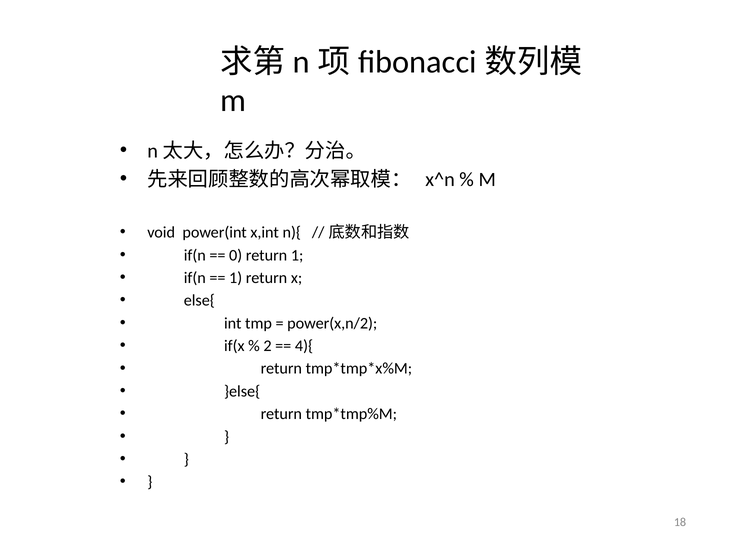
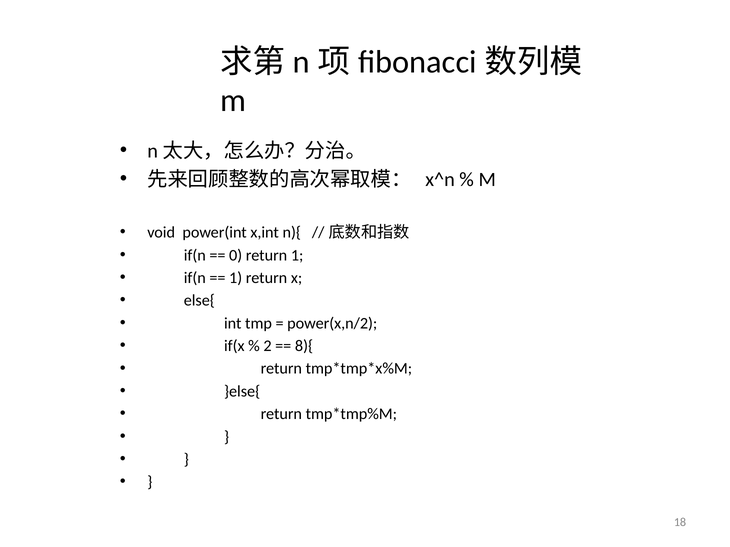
4){: 4){ -> 8){ (304, 346)
